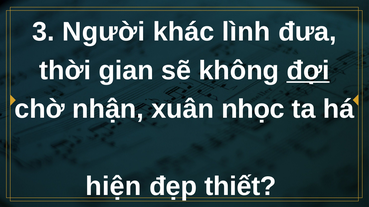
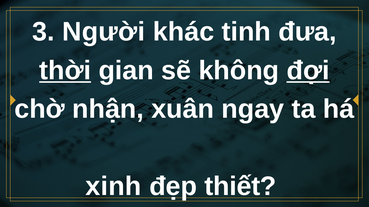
lình: lình -> tinh (246, 32)
thời underline: none -> present (65, 71)
nhọc: nhọc -> ngay (253, 109)
hiện: hiện -> xinh (113, 187)
